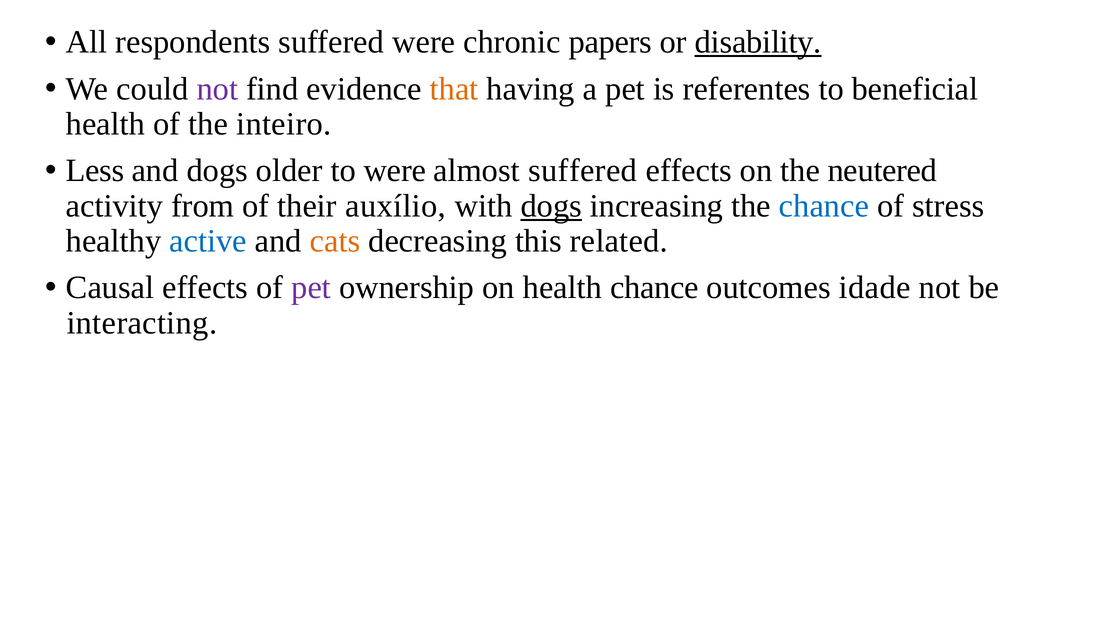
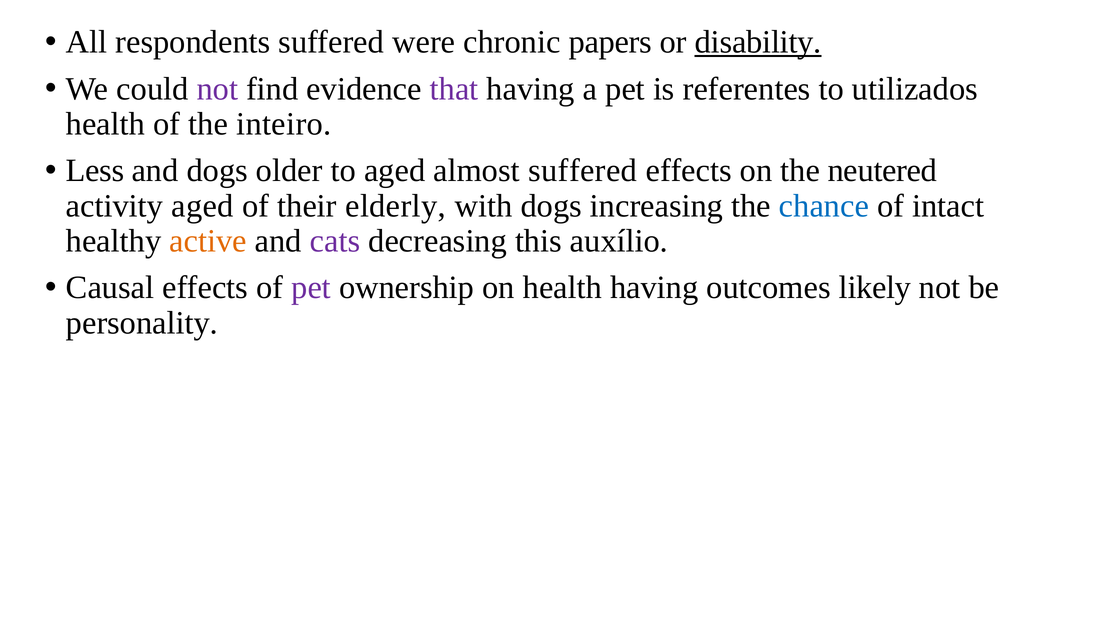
that colour: orange -> purple (454, 89)
beneficial: beneficial -> utilizados (915, 89)
to were: were -> aged (395, 171)
activity from: from -> aged (203, 206)
auxílio: auxílio -> elderly (396, 206)
dogs underline: present -> none (551, 206)
stress: stress -> intact (948, 206)
active colour: blue -> orange (208, 241)
cats colour: orange -> purple (335, 241)
related: related -> auxílio (619, 241)
health chance: chance -> having (654, 288)
idade: idade -> likely (875, 288)
interacting: interacting -> personality (142, 323)
